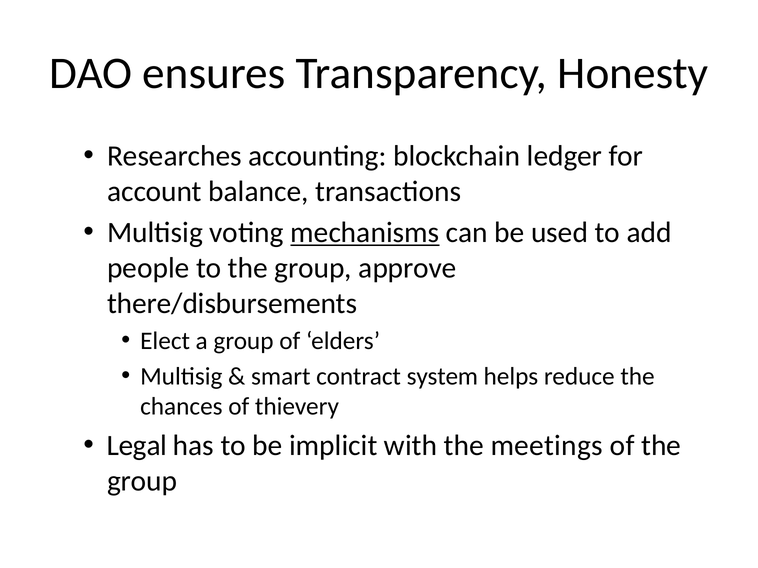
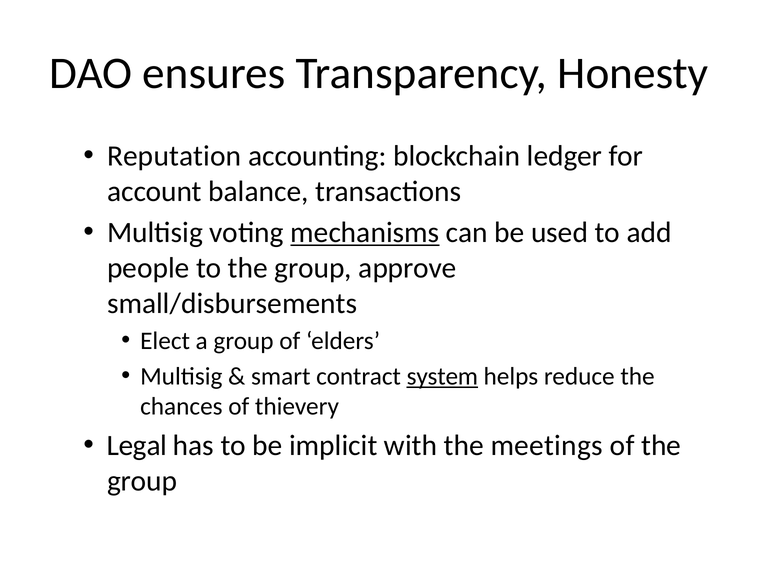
Researches: Researches -> Reputation (174, 156)
there/disbursements: there/disbursements -> small/disbursements (232, 304)
system underline: none -> present (442, 377)
